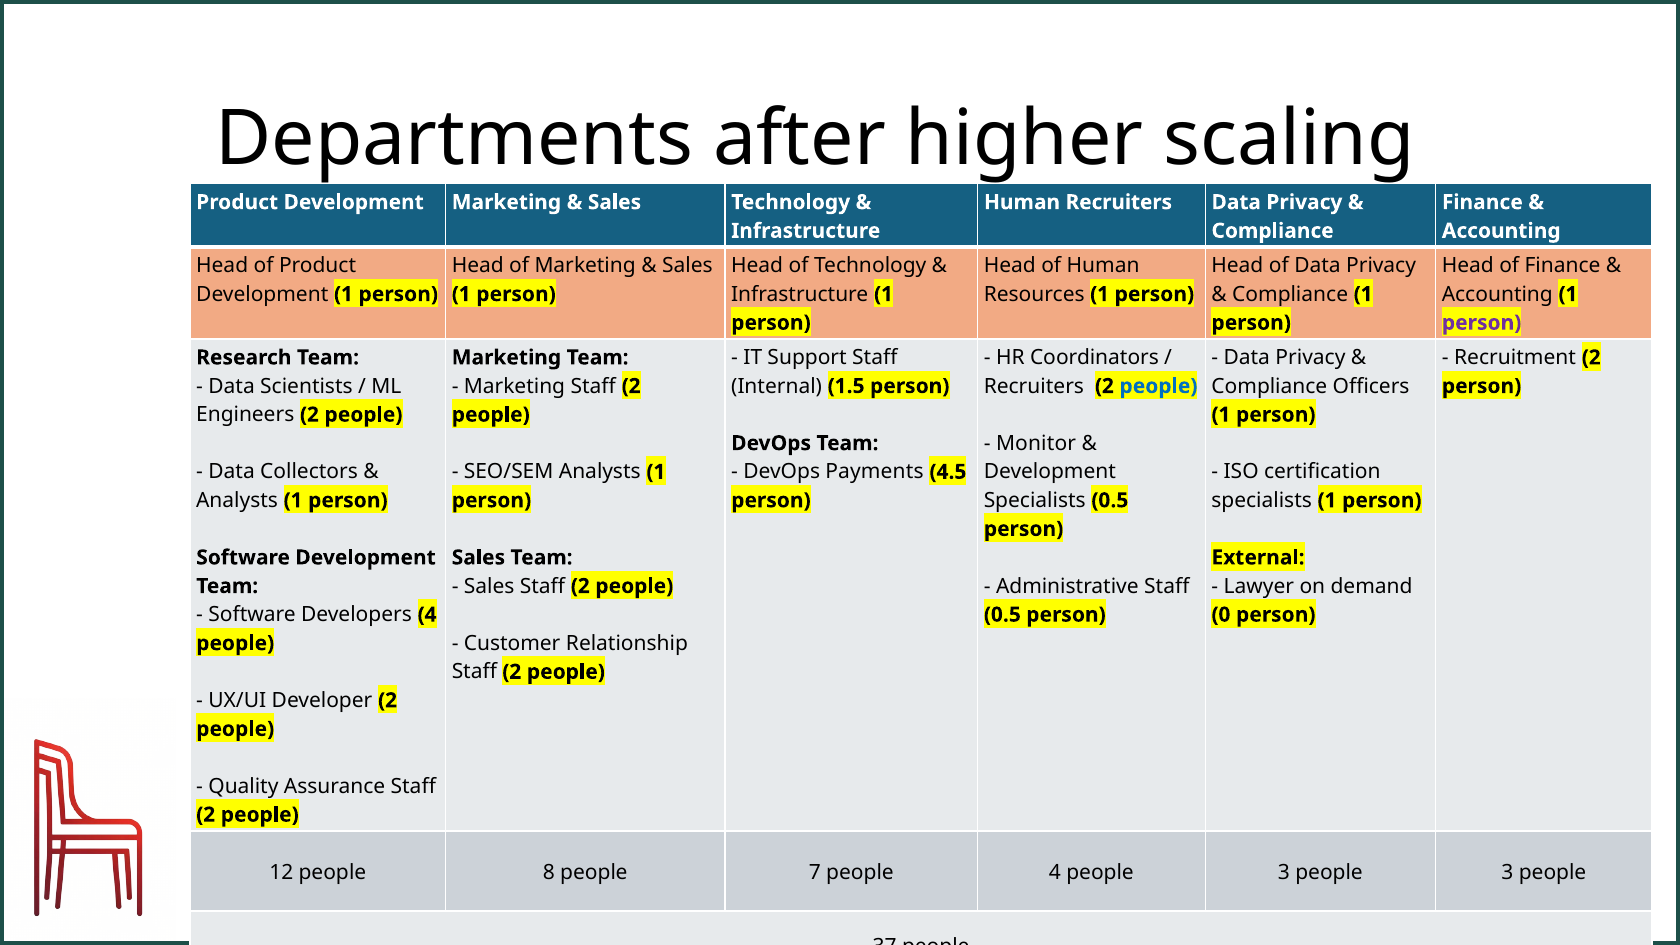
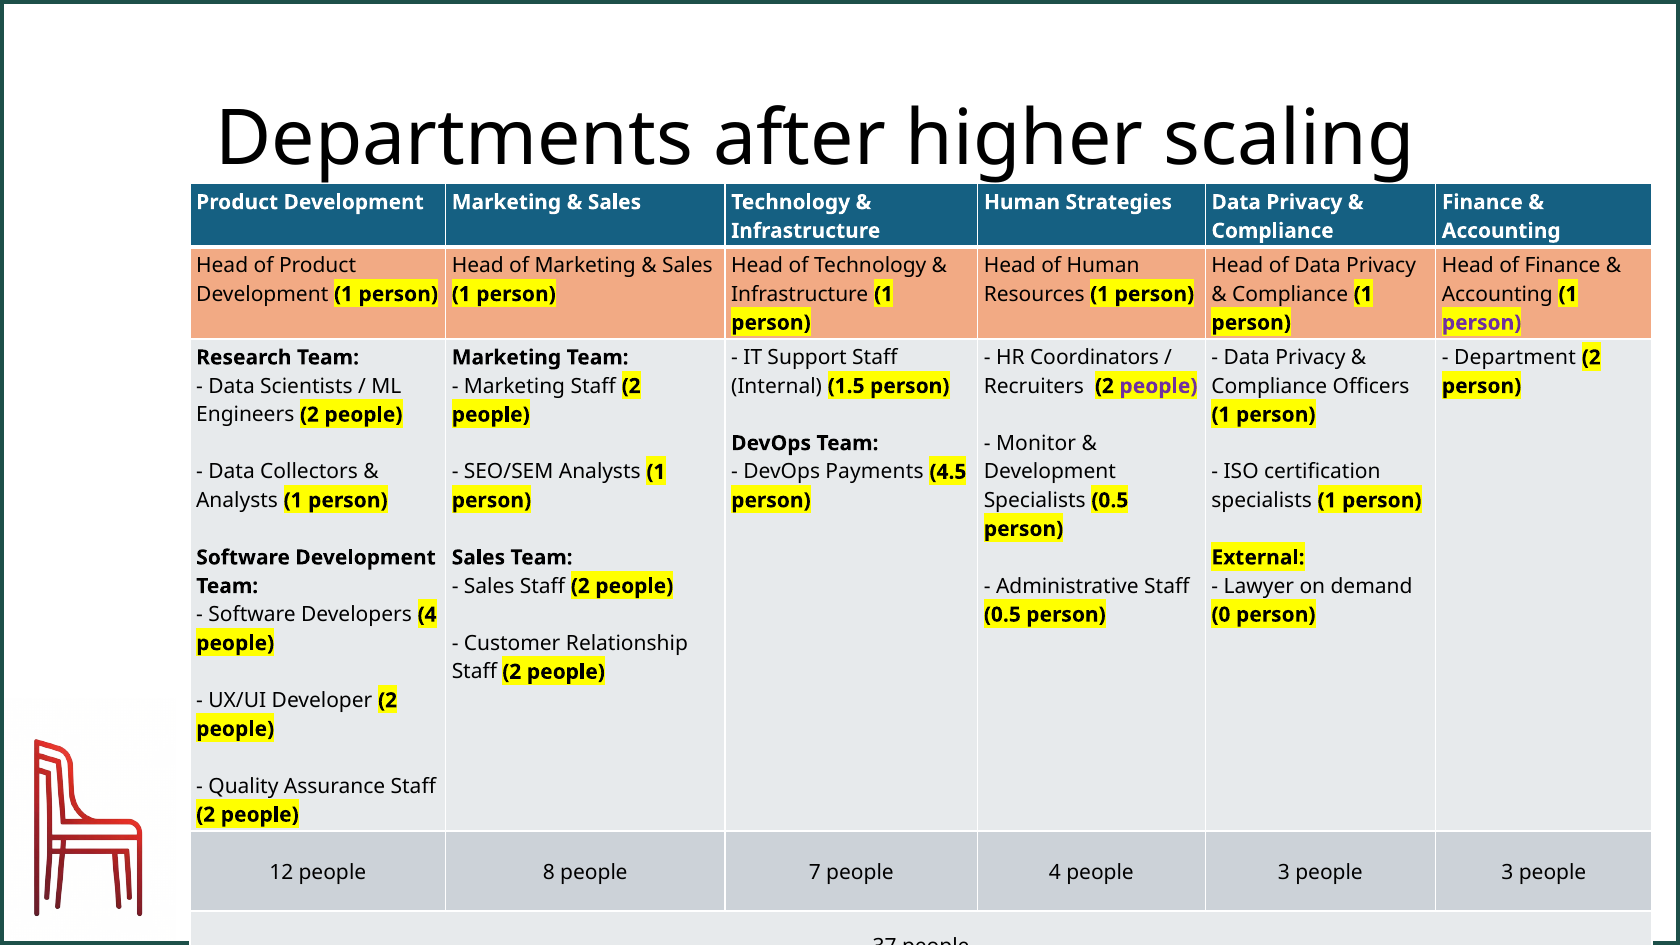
Human Recruiters: Recruiters -> Strategies (1119, 202)
Recruitment: Recruitment -> Department (1515, 358)
people colour: blue -> purple (1158, 386)
